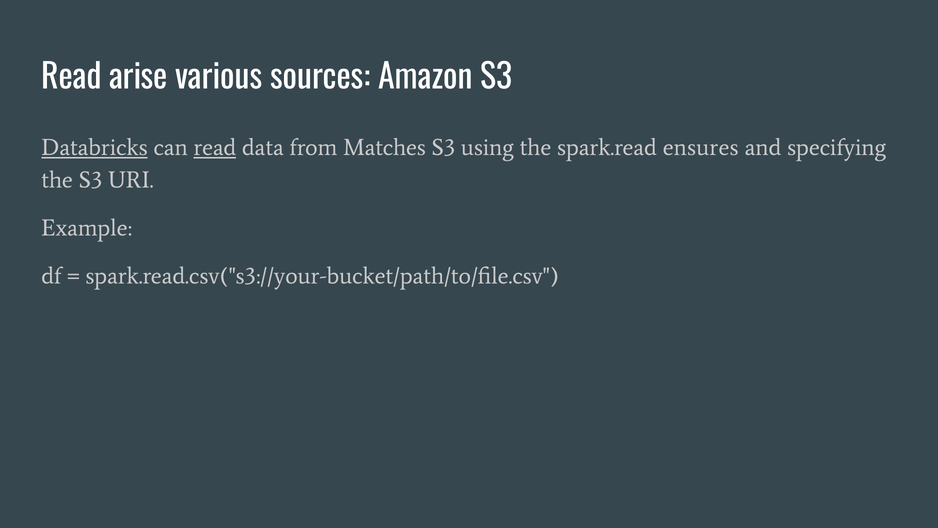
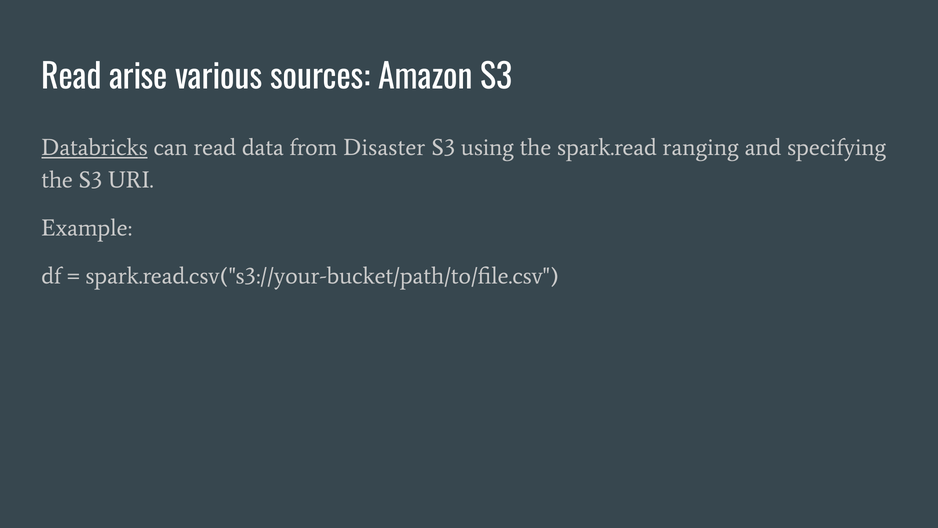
read underline: present -> none (215, 148)
Matches: Matches -> Disaster (384, 148)
ensures: ensures -> ranging (701, 148)
